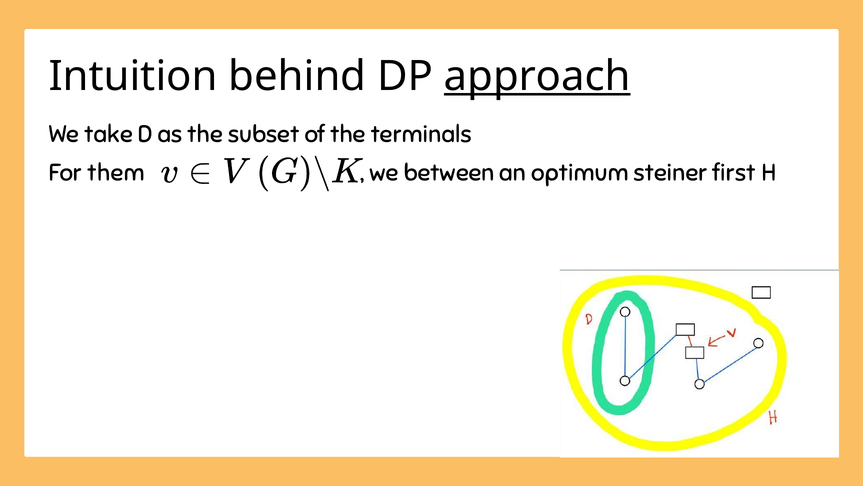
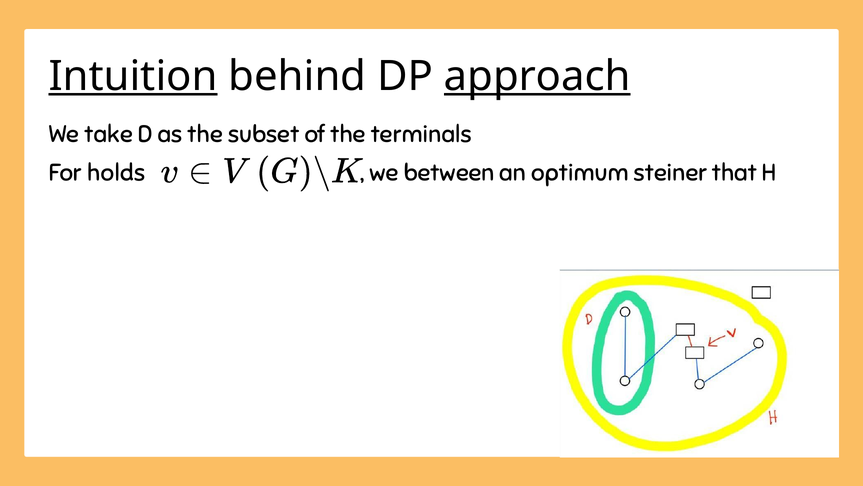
Intuition underline: none -> present (133, 76)
them: them -> holds (116, 173)
first: first -> that (735, 173)
